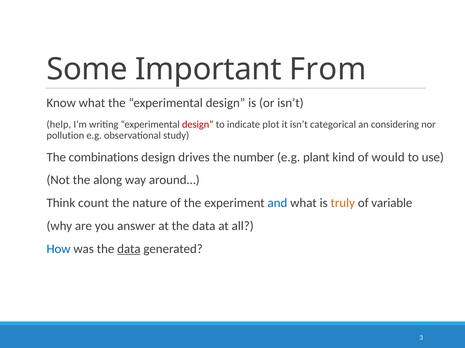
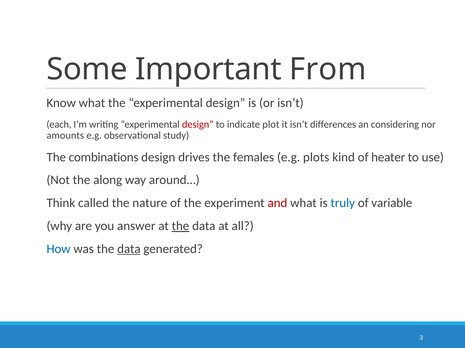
help: help -> each (59, 125)
categorical: categorical -> differences (333, 125)
pollution: pollution -> amounts (65, 136)
number: number -> females (254, 157)
plant: plant -> plots (316, 157)
would: would -> heater (388, 157)
count: count -> called (94, 203)
and colour: blue -> red (277, 203)
truly colour: orange -> blue (343, 203)
the underline: none -> present (180, 226)
